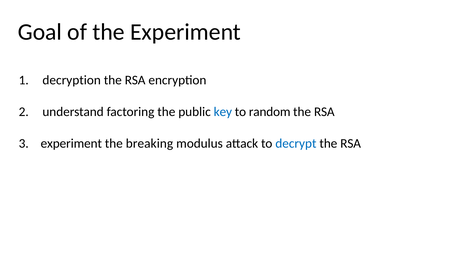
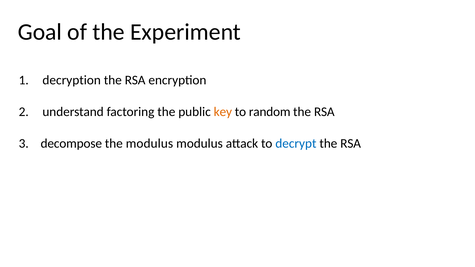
key colour: blue -> orange (223, 112)
3 experiment: experiment -> decompose (71, 144)
breaking: breaking -> modulus (149, 144)
